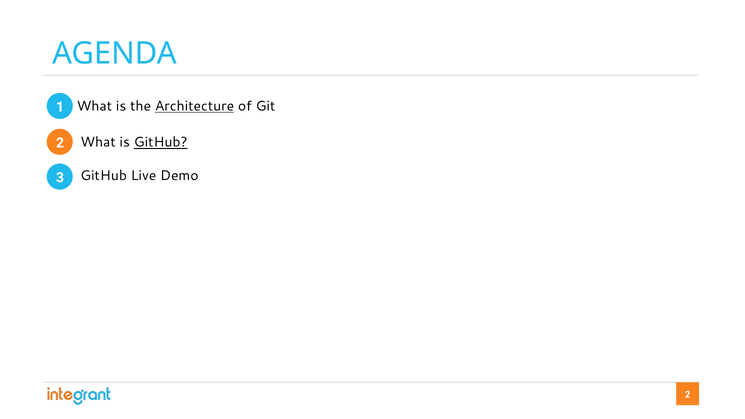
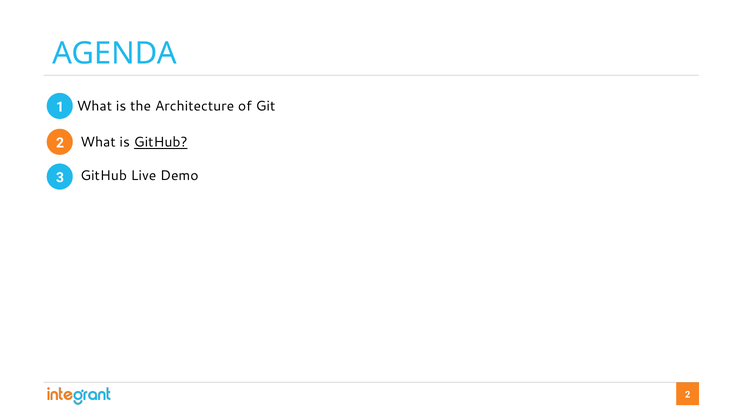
Architecture underline: present -> none (195, 106)
